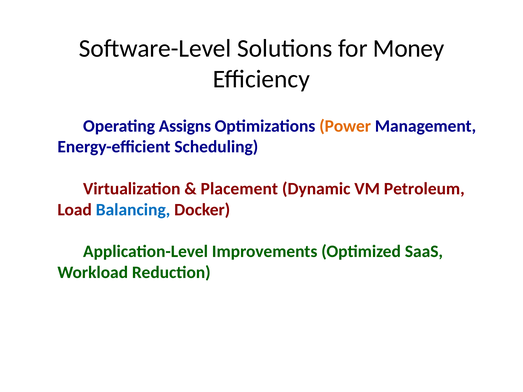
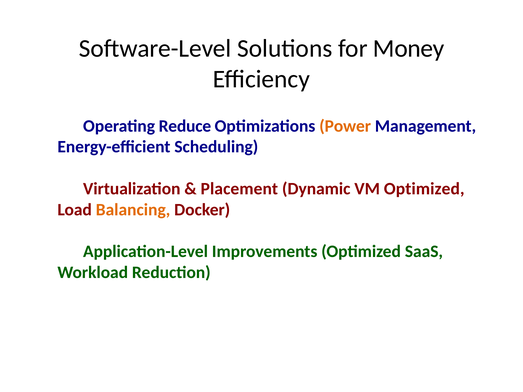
Assigns: Assigns -> Reduce (185, 126)
VM Petroleum: Petroleum -> Optimized (424, 189)
Balancing colour: blue -> orange (133, 210)
